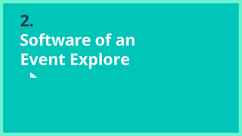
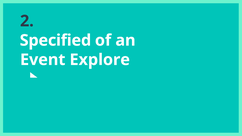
Software: Software -> Specified (55, 40)
